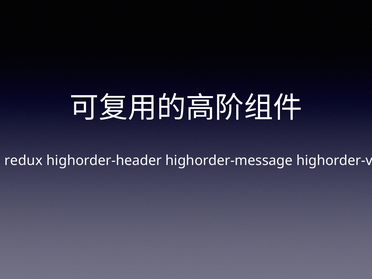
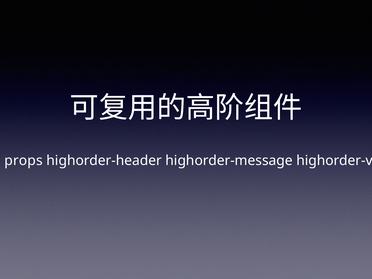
redux: redux -> props (24, 161)
